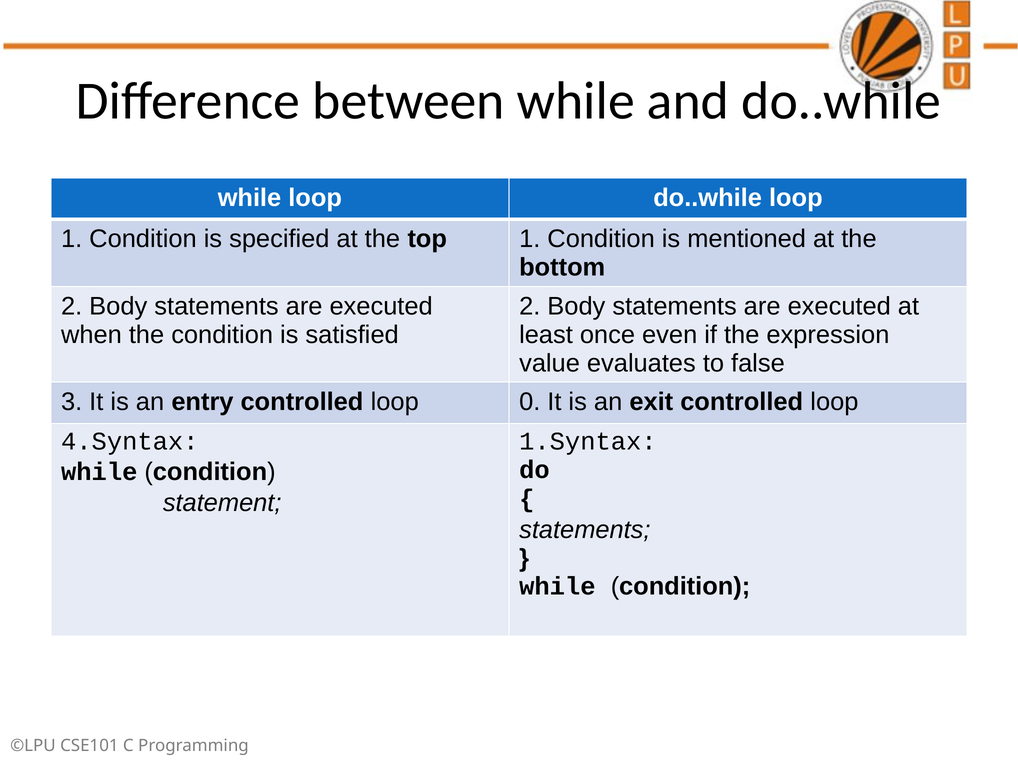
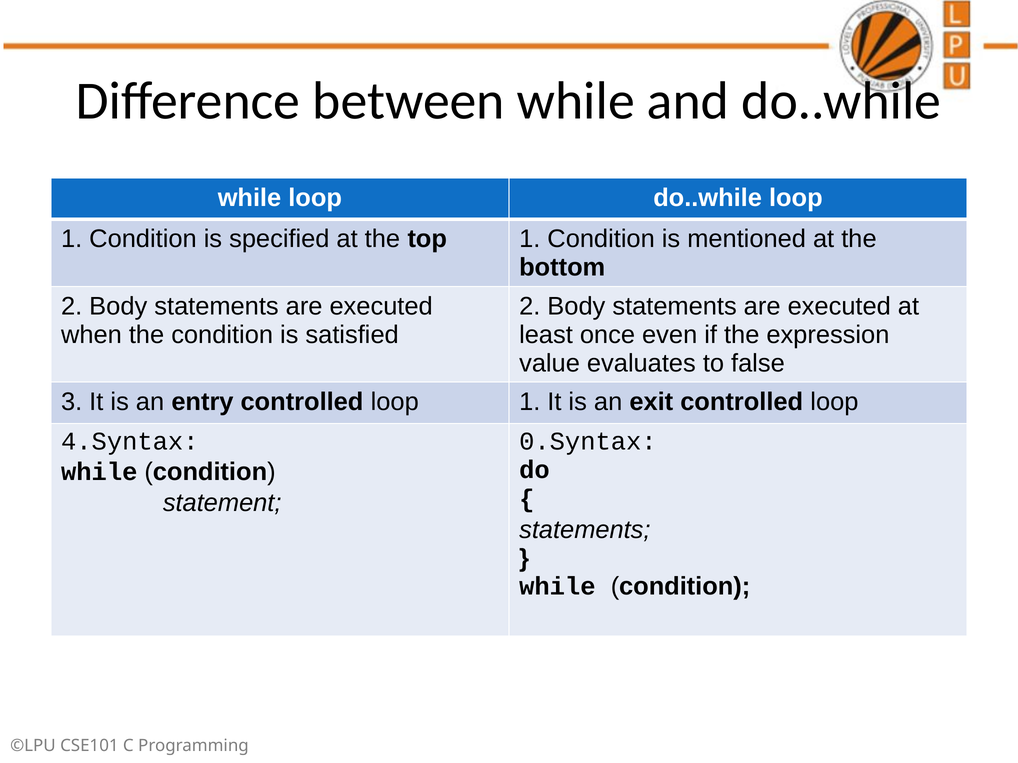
controlled loop 0: 0 -> 1 (530, 402)
1.Syntax: 1.Syntax -> 0.Syntax (588, 442)
